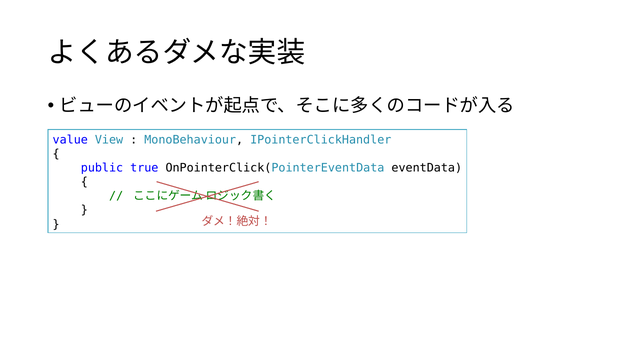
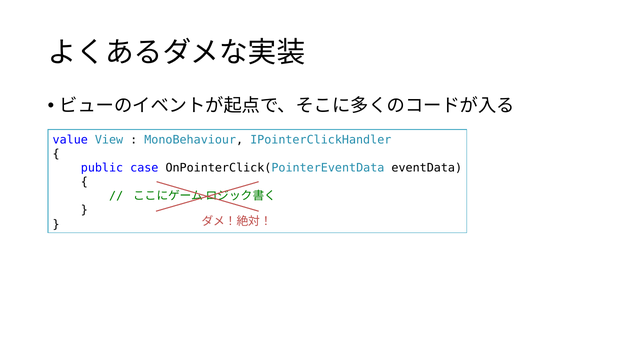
true: true -> case (144, 168)
